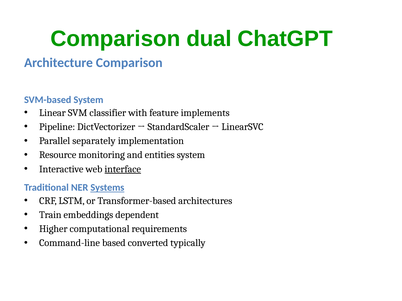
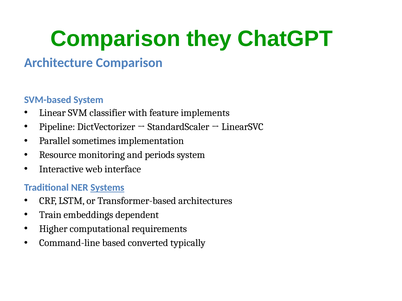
dual: dual -> they (209, 39)
separately: separately -> sometimes (94, 141)
entities: entities -> periods (160, 155)
interface underline: present -> none (123, 169)
